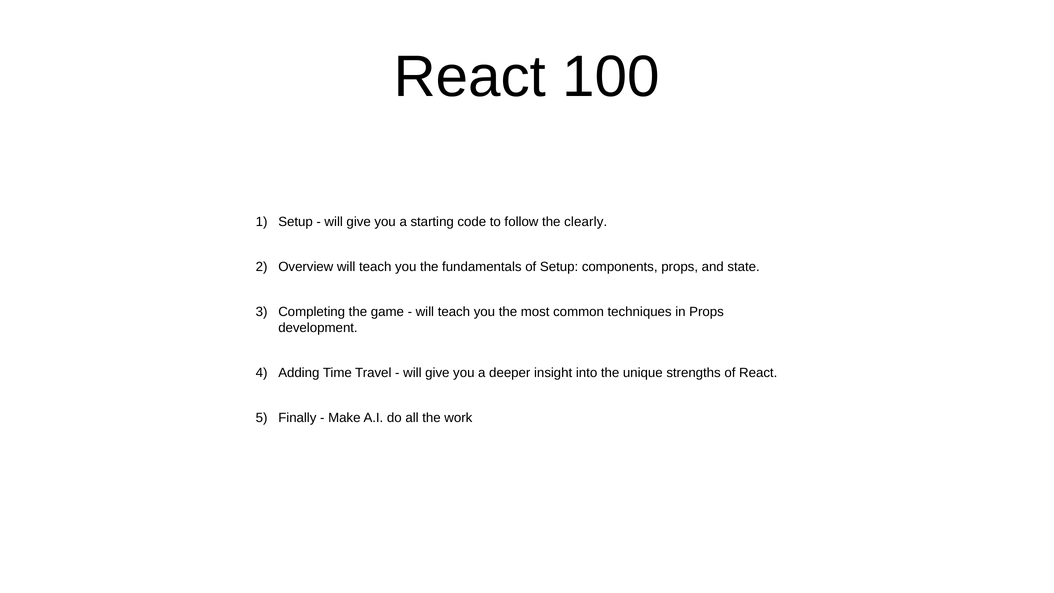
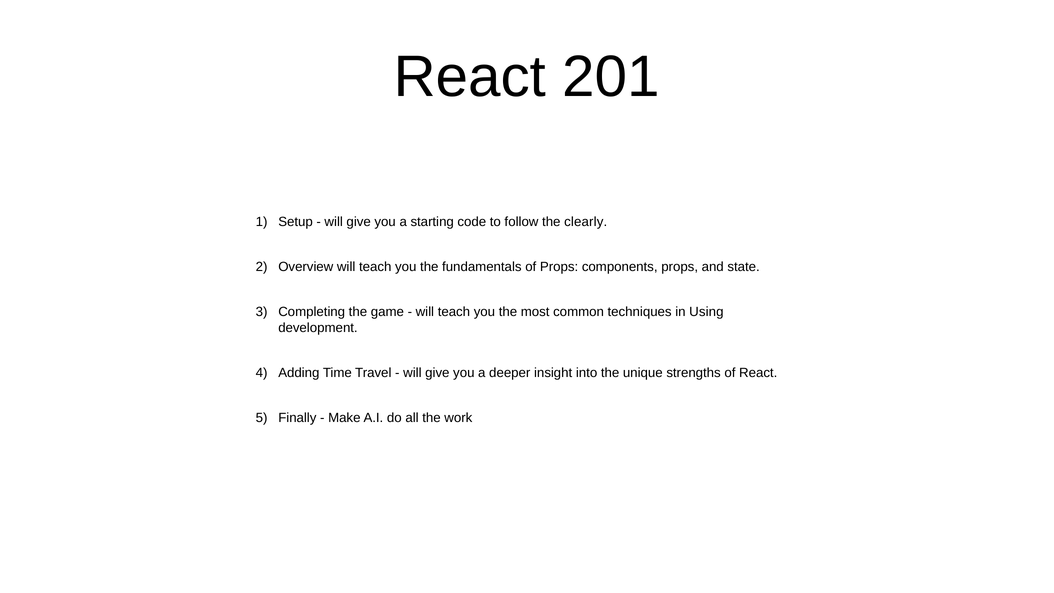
100: 100 -> 201 (611, 77)
of Setup: Setup -> Props (559, 267)
in Props: Props -> Using (706, 312)
